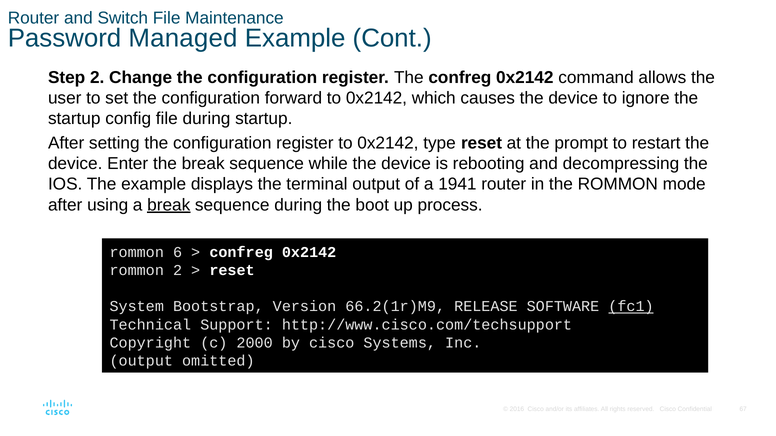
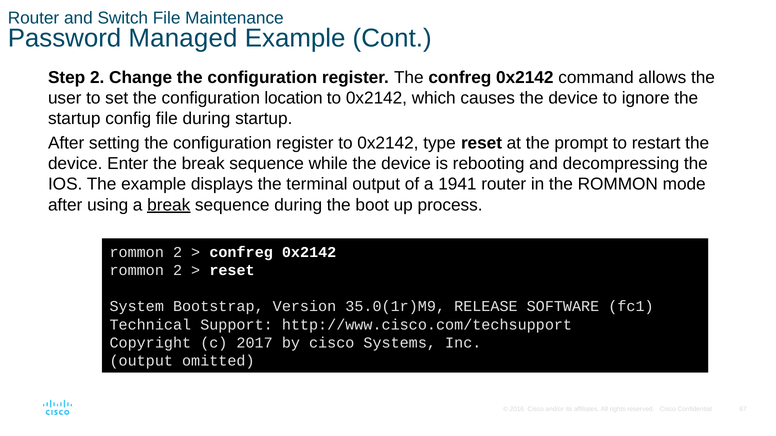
forward: forward -> location (294, 98)
6: 6 -> 2 (178, 253)
66.2(1r)M9: 66.2(1r)M9 -> 35.0(1r)M9 (395, 307)
fc1 underline: present -> none (631, 307)
2000: 2000 -> 2017 (255, 343)
